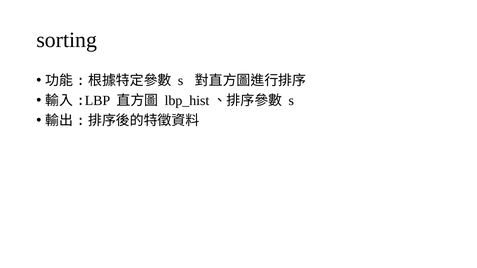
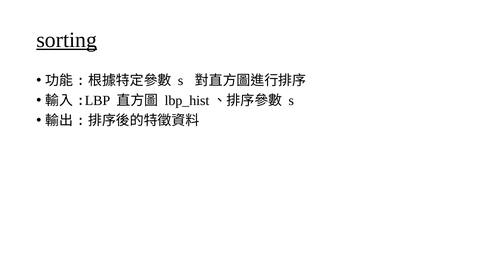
sorting underline: none -> present (67, 40)
